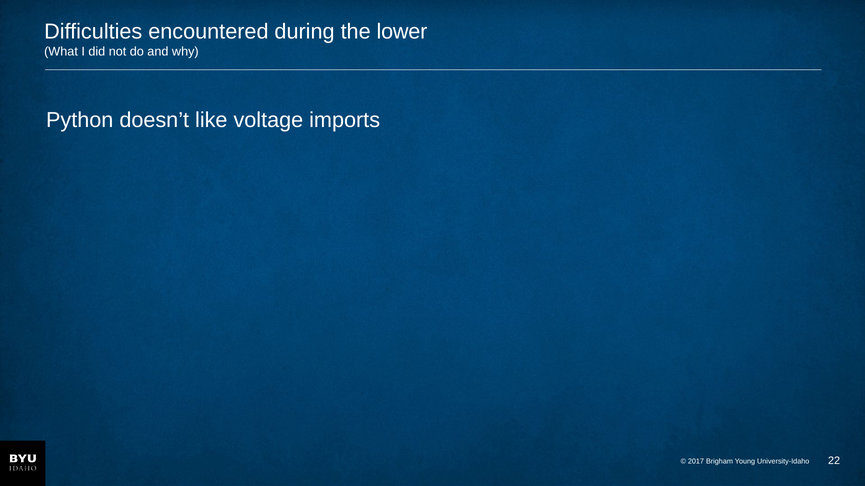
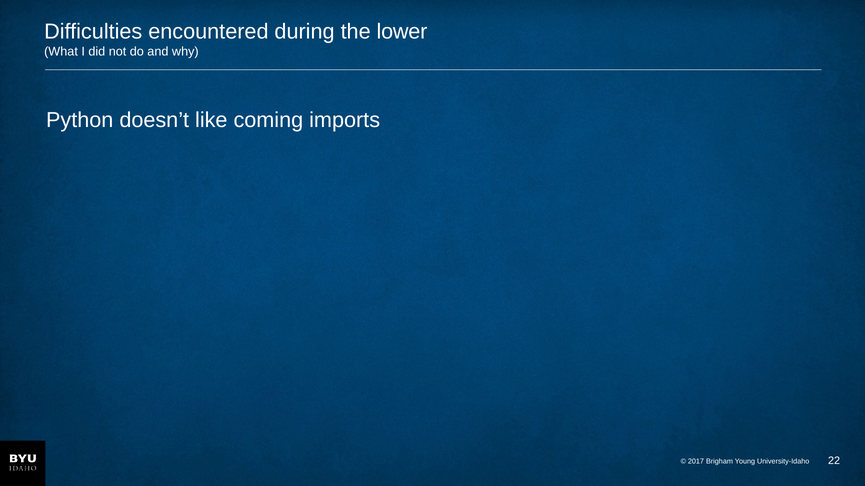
voltage: voltage -> coming (268, 120)
